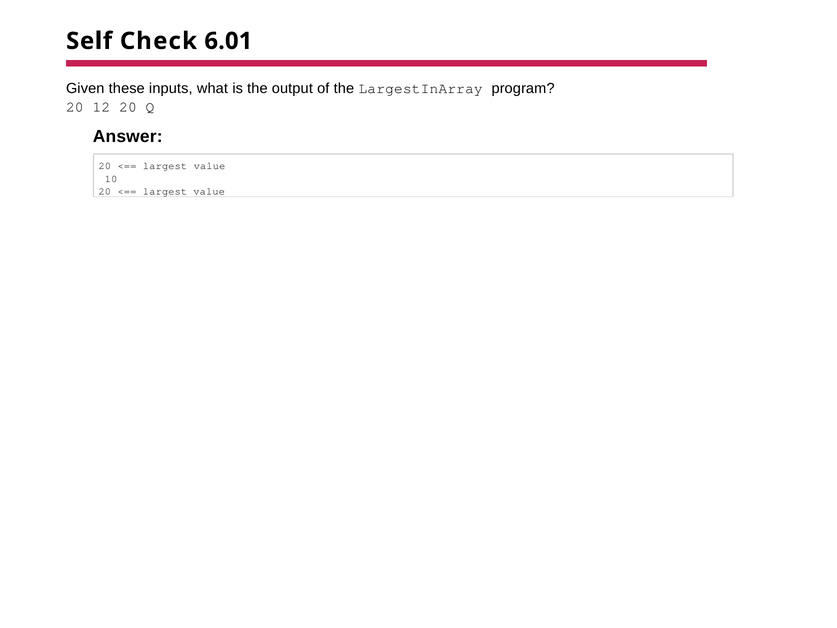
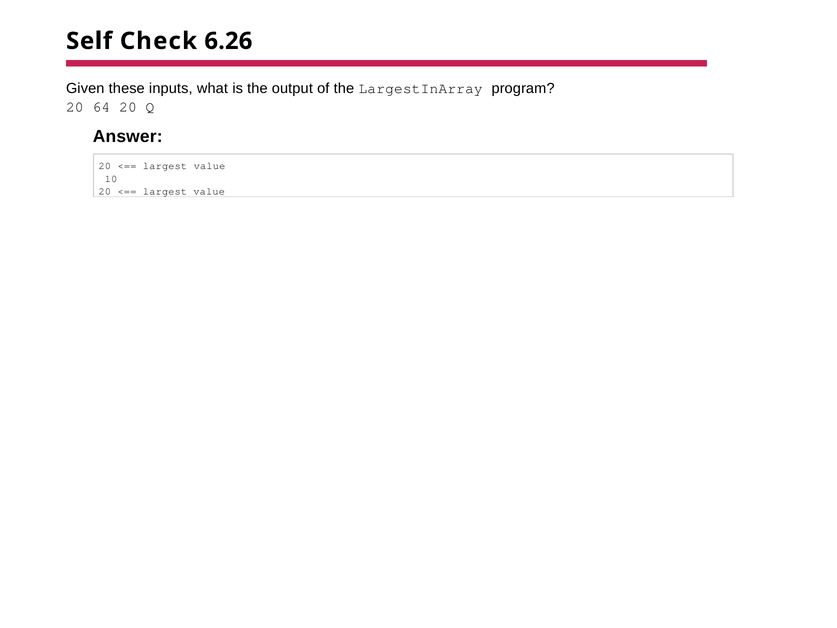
6.01: 6.01 -> 6.26 (228, 41)
12: 12 -> 64 (101, 107)
